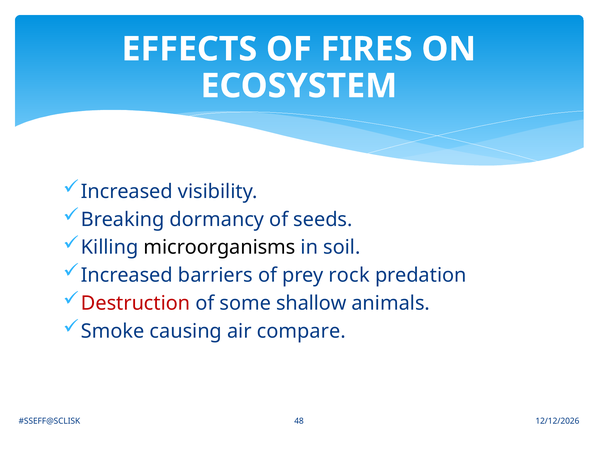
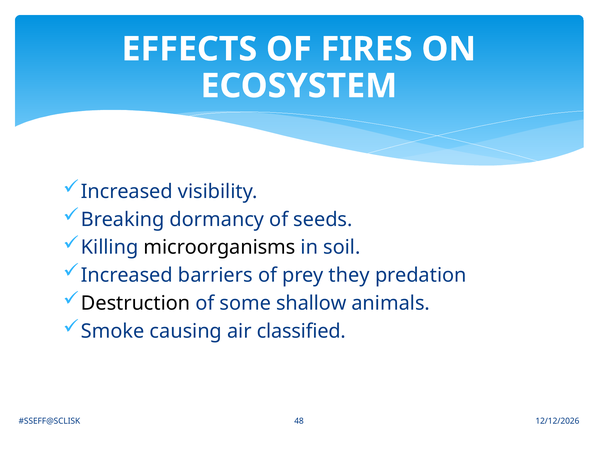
rock: rock -> they (349, 275)
Destruction colour: red -> black (136, 303)
compare: compare -> classified (301, 331)
